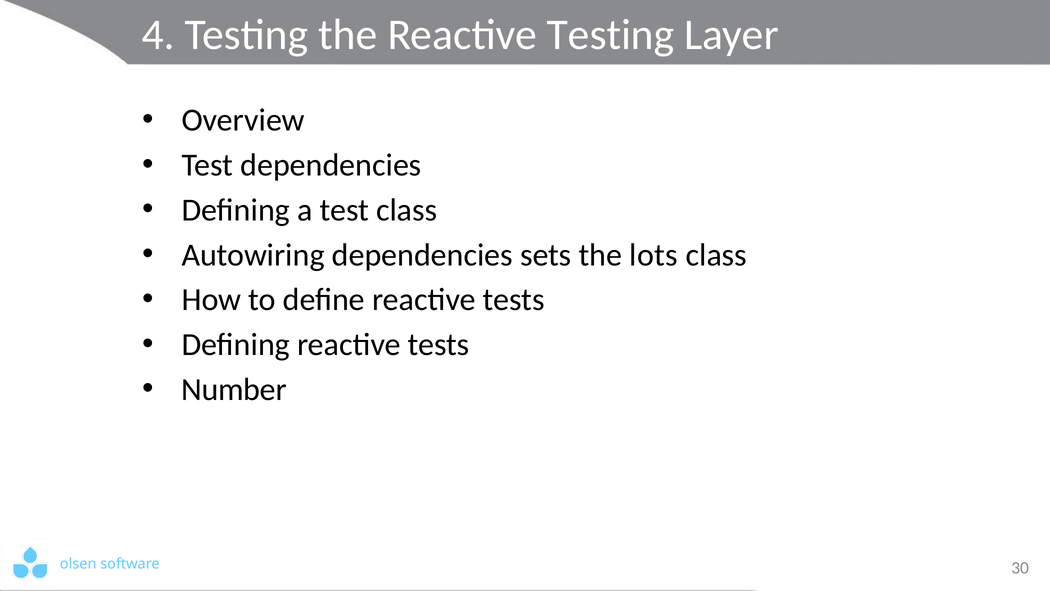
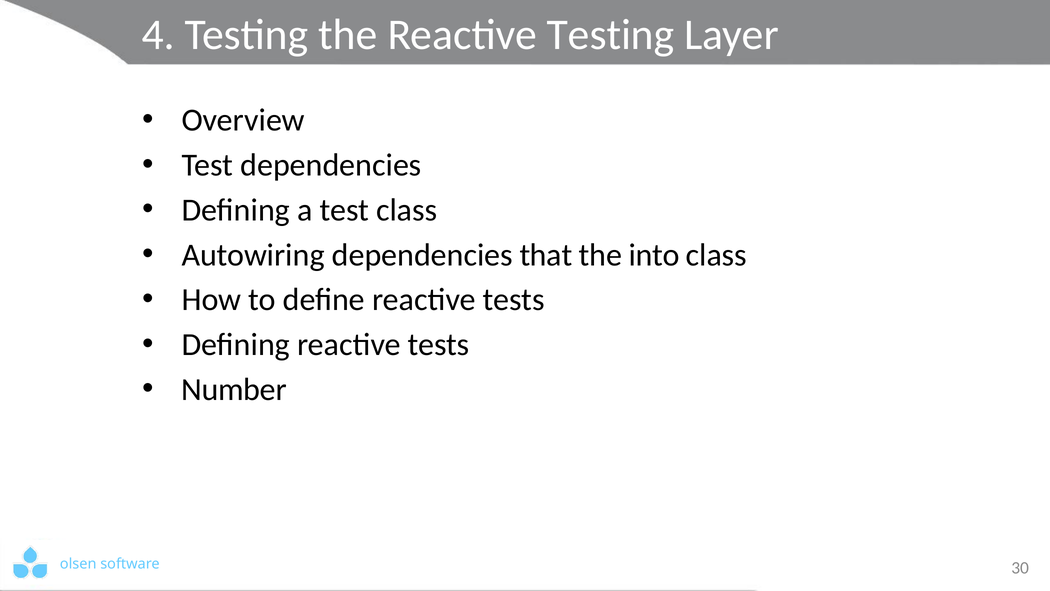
sets: sets -> that (546, 255)
lots: lots -> into (654, 255)
